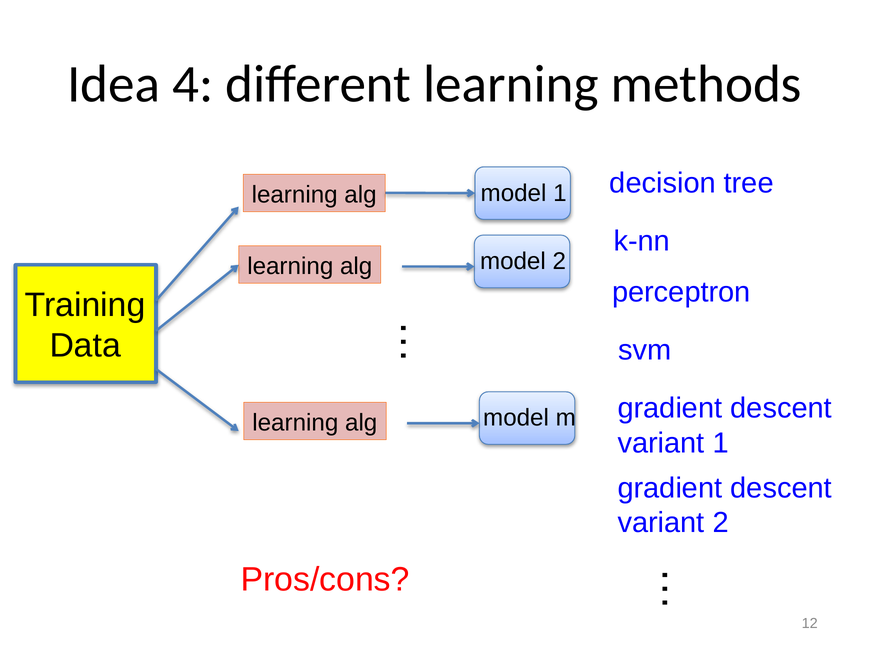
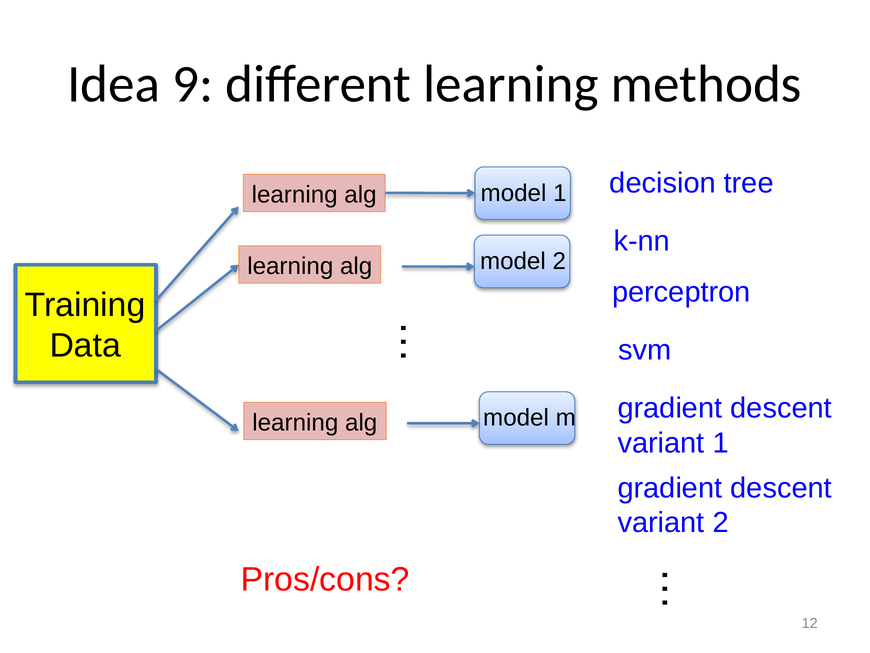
4: 4 -> 9 (193, 84)
